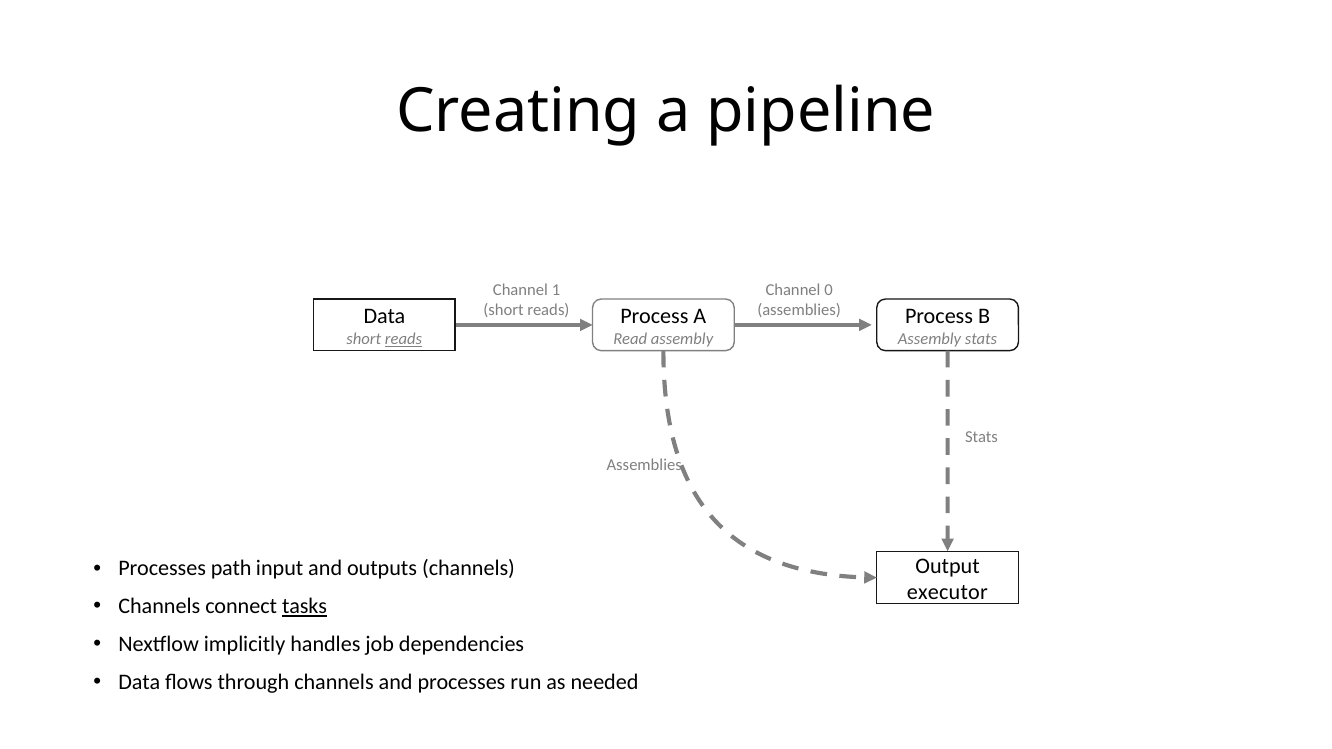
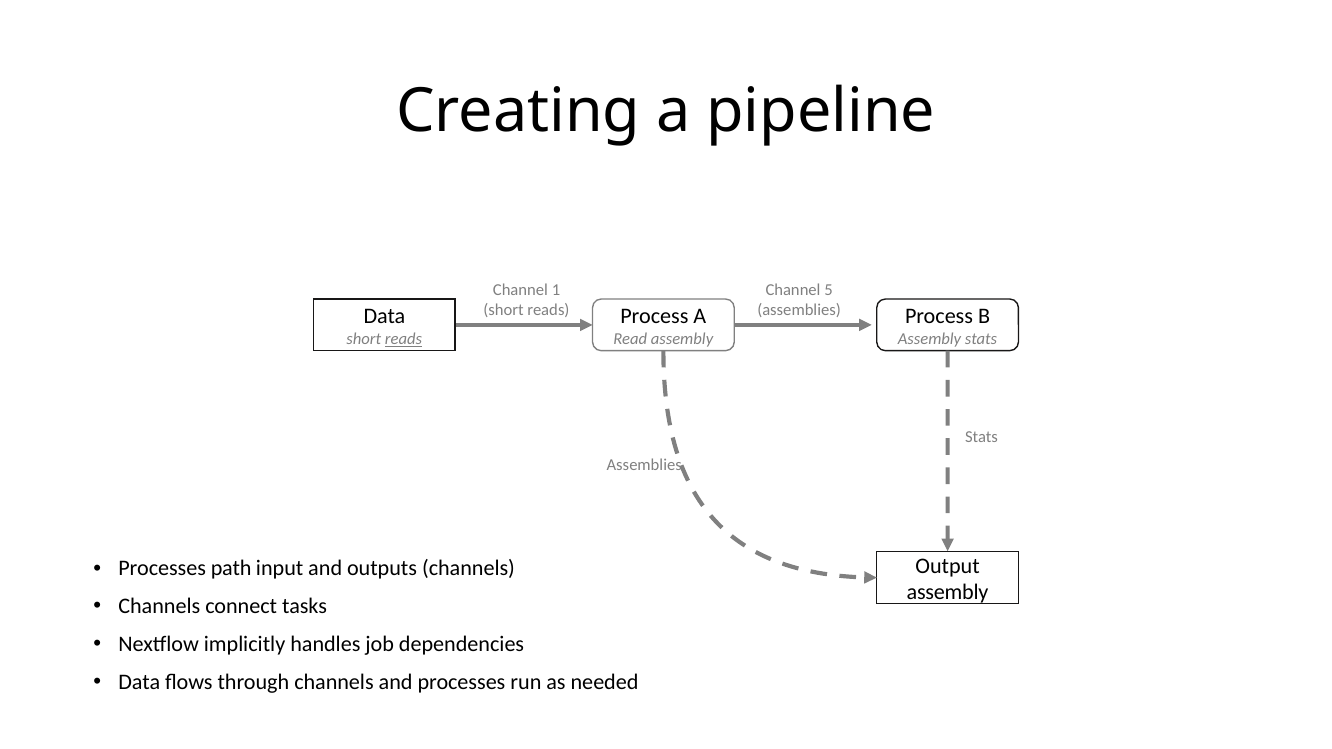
0: 0 -> 5 (829, 290)
executor: executor -> assembly (948, 593)
tasks underline: present -> none (305, 607)
